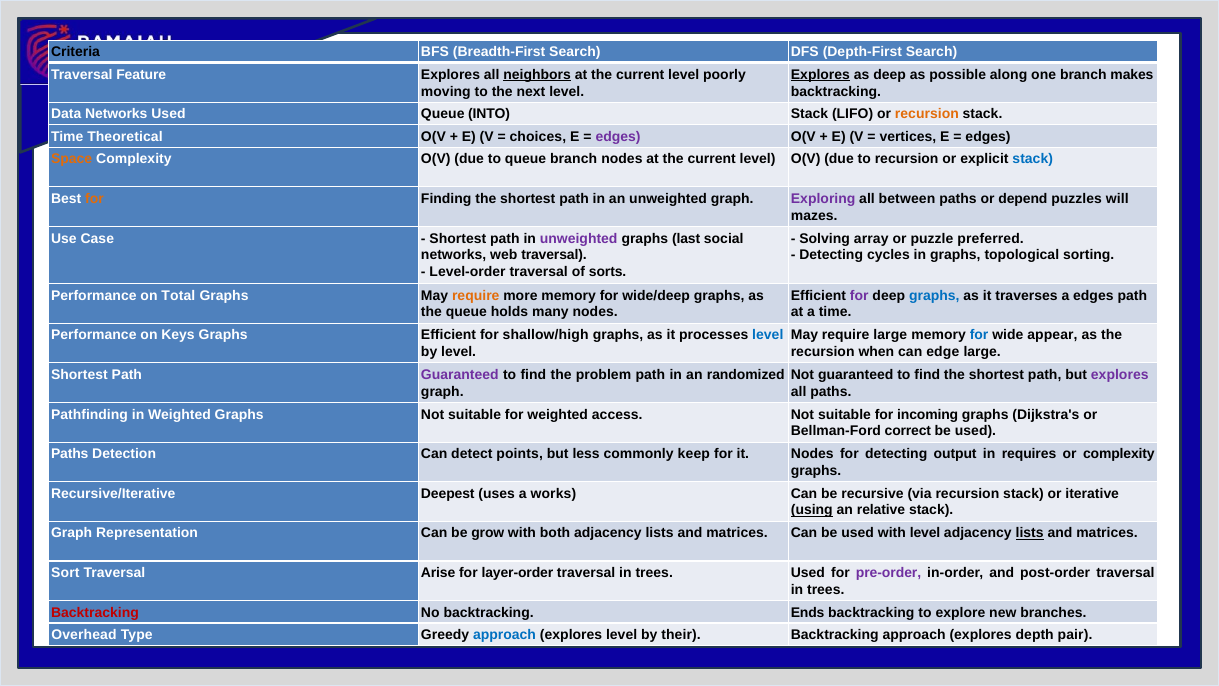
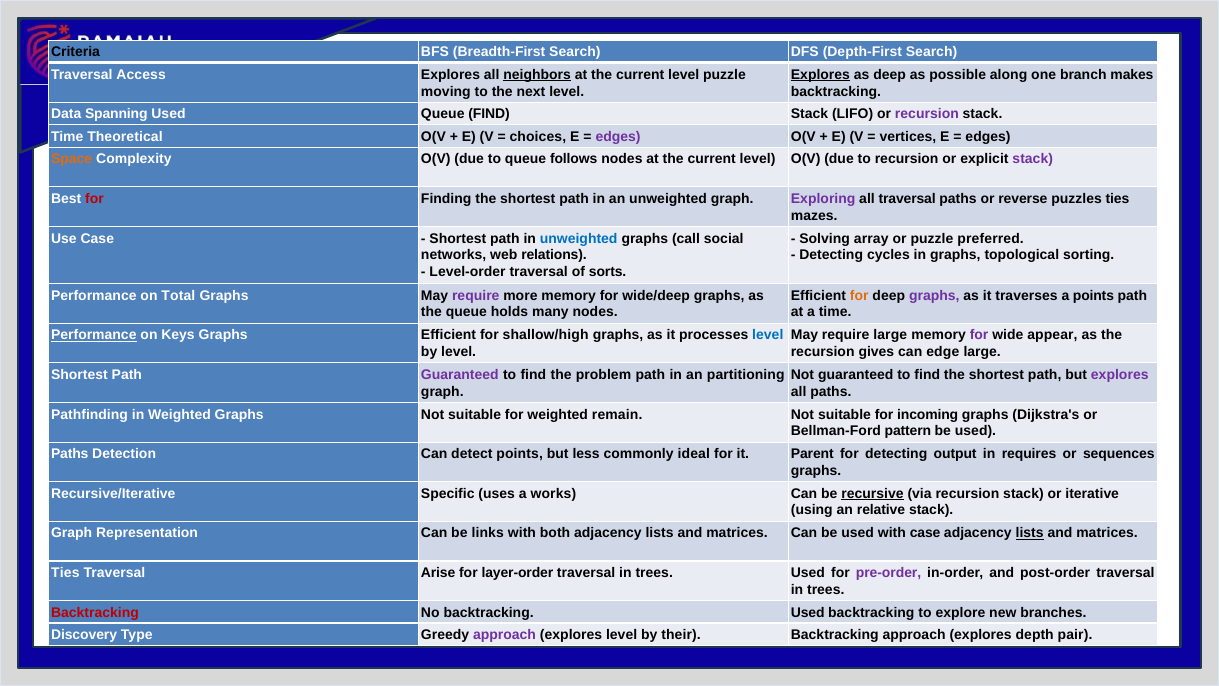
Feature: Feature -> Access (141, 75)
level poorly: poorly -> puzzle (725, 75)
Data Networks: Networks -> Spanning (116, 114)
Queue INTO: INTO -> FIND (489, 114)
recursion colour: orange -> purple (927, 114)
queue branch: branch -> follows (574, 159)
stack colour: blue -> purple (1033, 159)
for colour: orange -> red (94, 199)
all between: between -> traversal (907, 199)
depend: depend -> reverse (1023, 199)
puzzles will: will -> ties (1117, 199)
unweighted colour: purple -> blue (579, 238)
last: last -> call (686, 238)
web traversal: traversal -> relations (554, 255)
require colour: orange -> purple (476, 296)
for colour: purple -> orange (859, 296)
graphs colour: blue -> purple (934, 296)
a edges: edges -> points (1093, 296)
Performance underline: none -> present (94, 335)
for colour: blue -> purple (979, 335)
when: when -> gives (876, 352)
randomized: randomized -> partitioning (746, 375)
access: access -> remain (617, 414)
correct: correct -> pattern (908, 431)
keep: keep -> ideal (694, 454)
it Nodes: Nodes -> Parent (812, 454)
or complexity: complexity -> sequences (1119, 454)
Deepest: Deepest -> Specific (448, 494)
recursive underline: none -> present (873, 494)
using underline: present -> none (812, 510)
grow: grow -> links (488, 533)
with level: level -> case (925, 533)
Sort: Sort -> Ties (65, 573)
backtracking Ends: Ends -> Used (808, 612)
Overhead: Overhead -> Discovery (84, 635)
approach colour: blue -> purple (505, 635)
